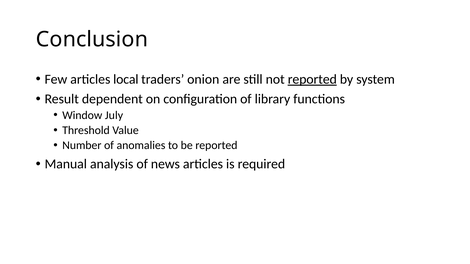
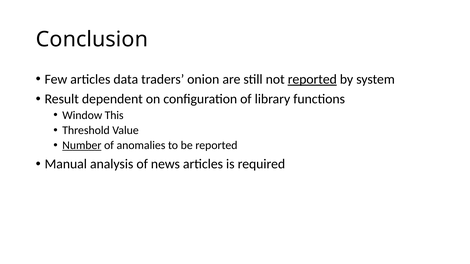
local: local -> data (126, 79)
July: July -> This (114, 115)
Number underline: none -> present (82, 146)
